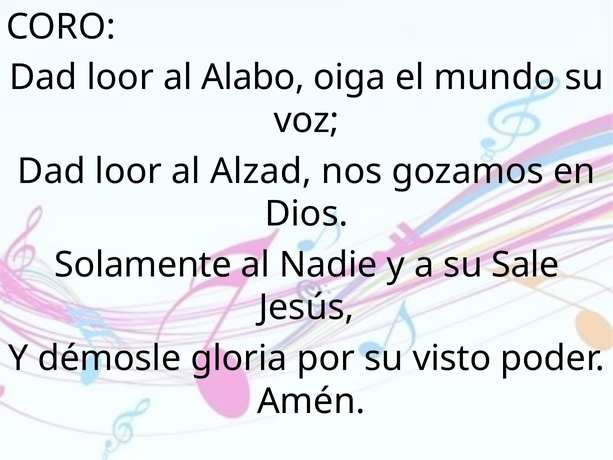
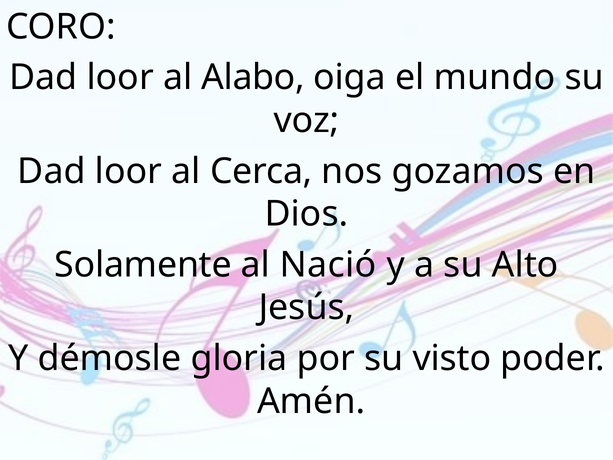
Alzad: Alzad -> Cerca (261, 171)
Nadie: Nadie -> Nació (328, 265)
Sale: Sale -> Alto (525, 265)
